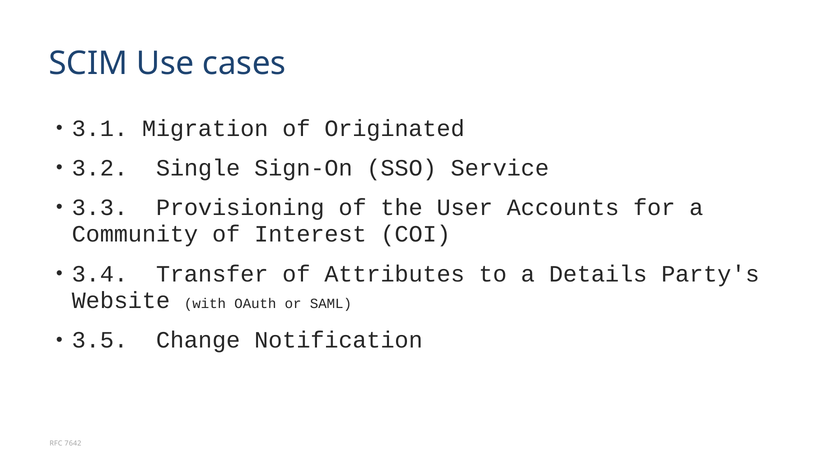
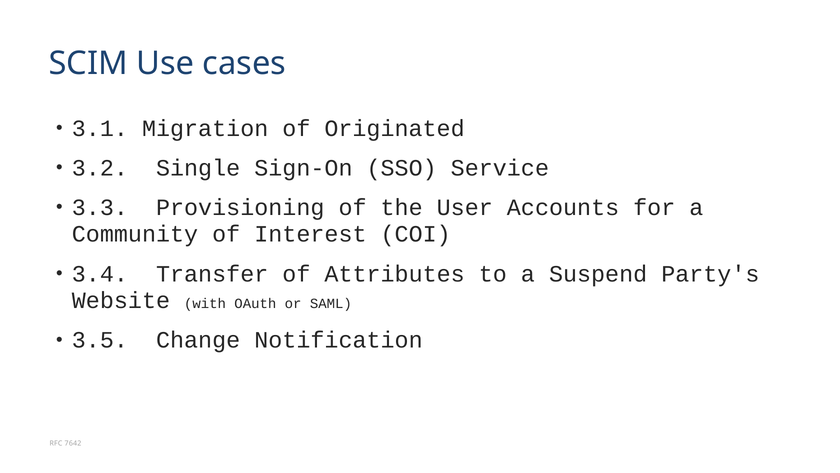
Details: Details -> Suspend (598, 274)
